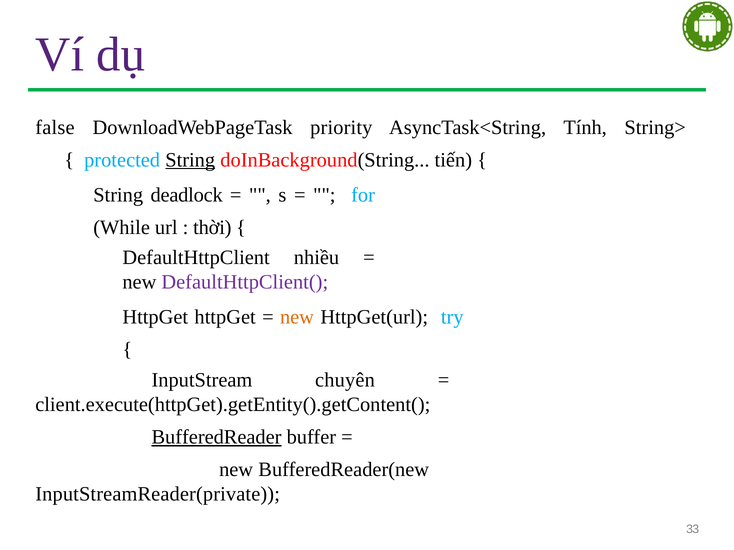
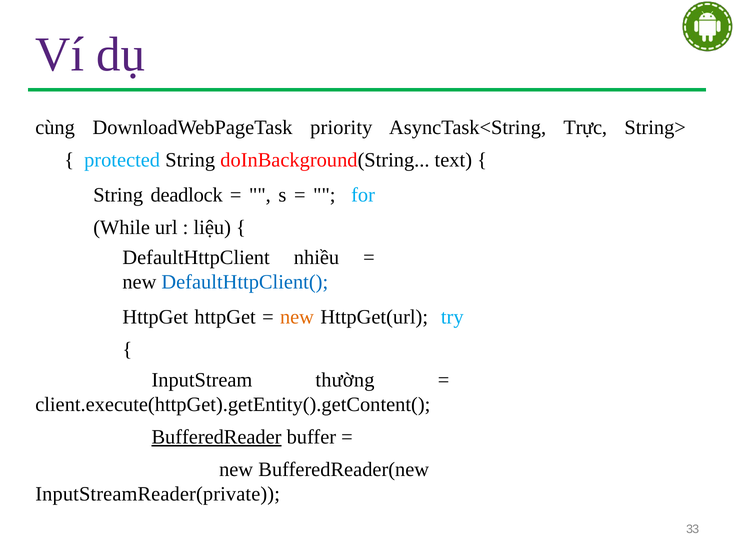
false: false -> cùng (55, 127)
Tính: Tính -> Trực (585, 127)
String underline: present -> none (190, 160)
tiến: tiến -> text (453, 160)
thời: thời -> liệu (212, 228)
DefaultHttpClient( colour: purple -> blue (245, 282)
chuyên: chuyên -> thường (345, 380)
